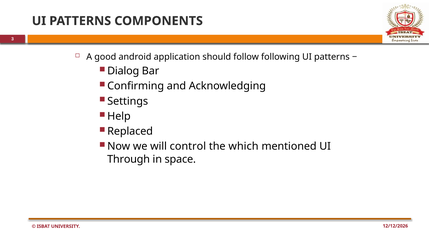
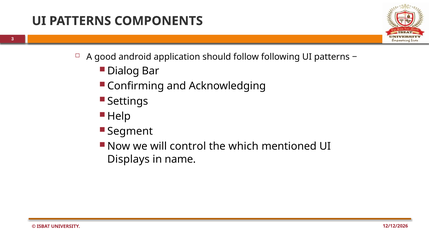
Replaced: Replaced -> Segment (130, 132)
Through: Through -> Displays (128, 159)
space: space -> name (180, 159)
